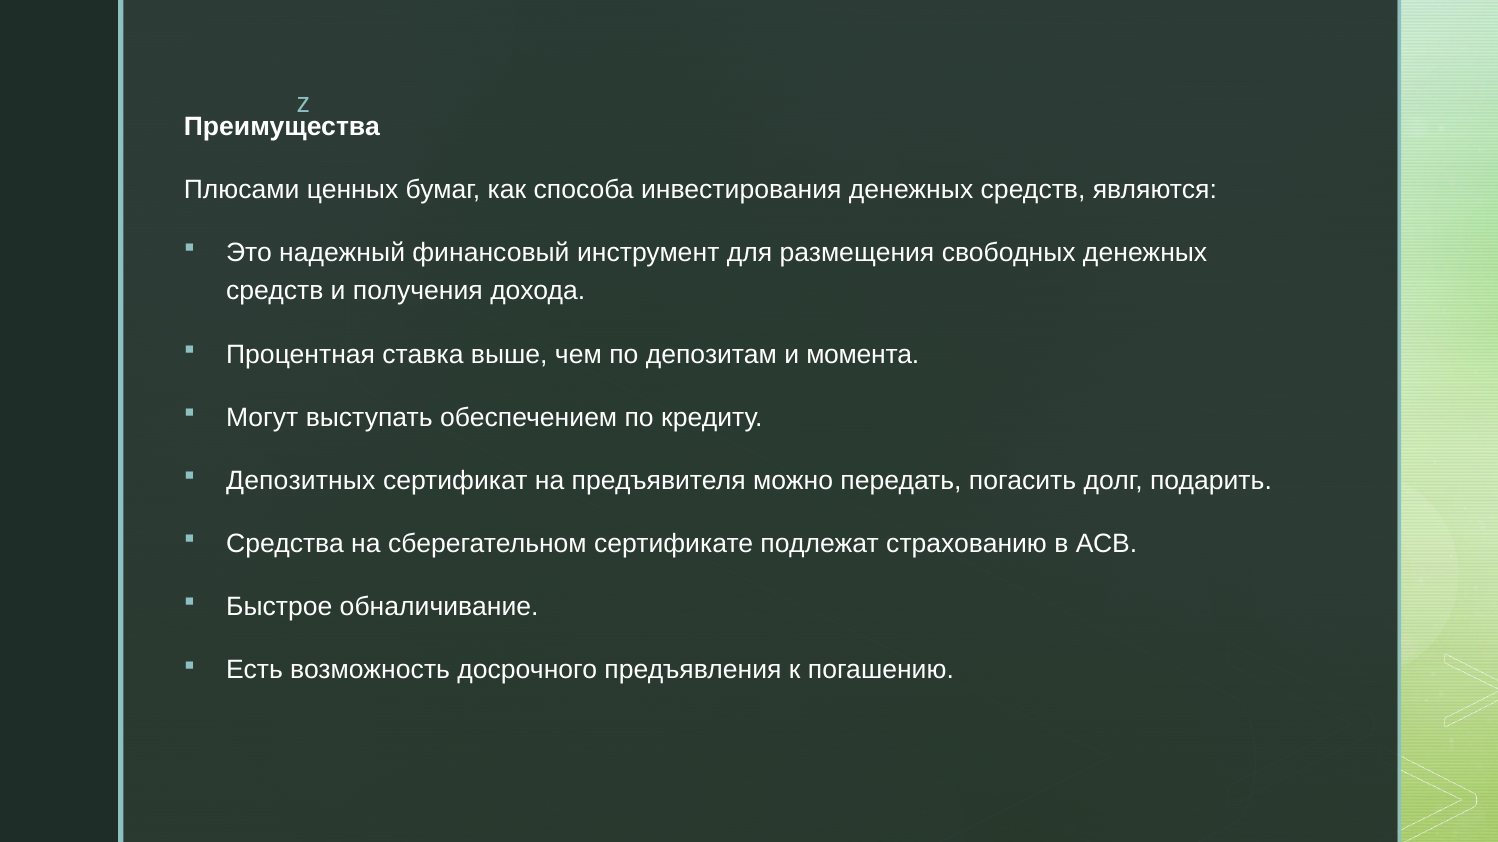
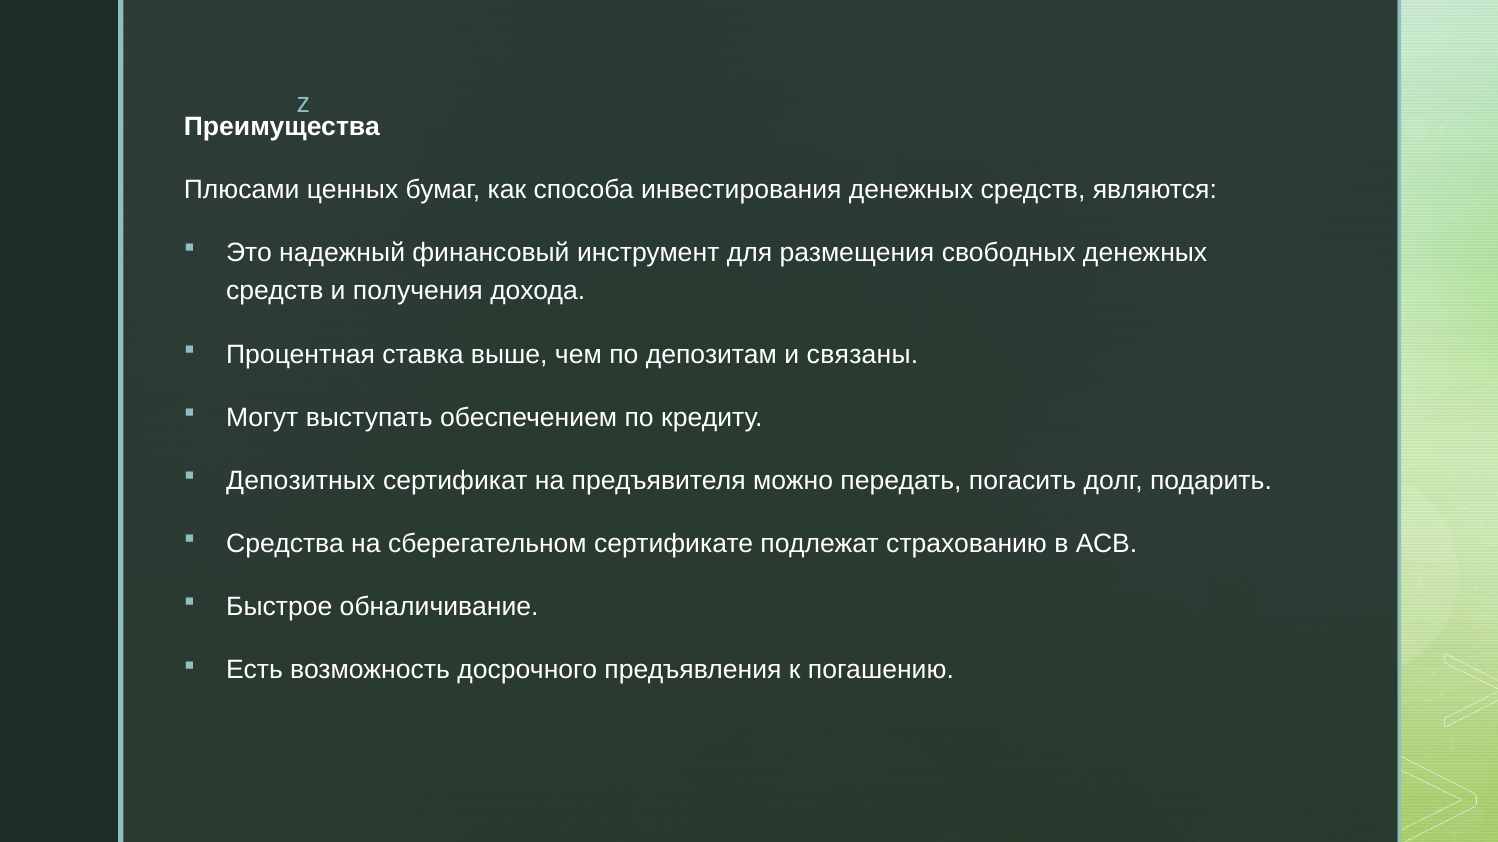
момента: момента -> связаны (863, 355)
